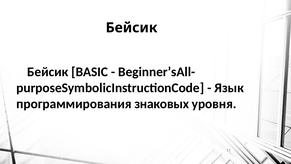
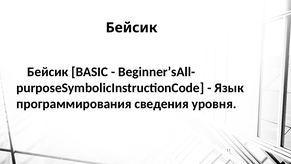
знаковых: знаковых -> сведения (162, 104)
